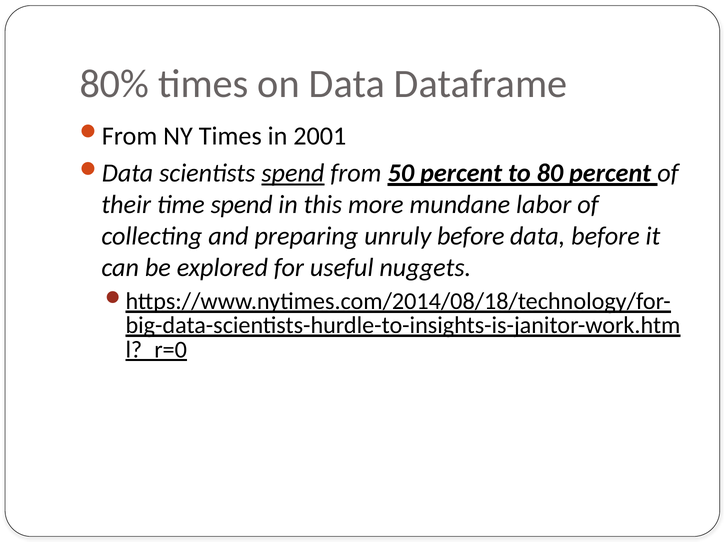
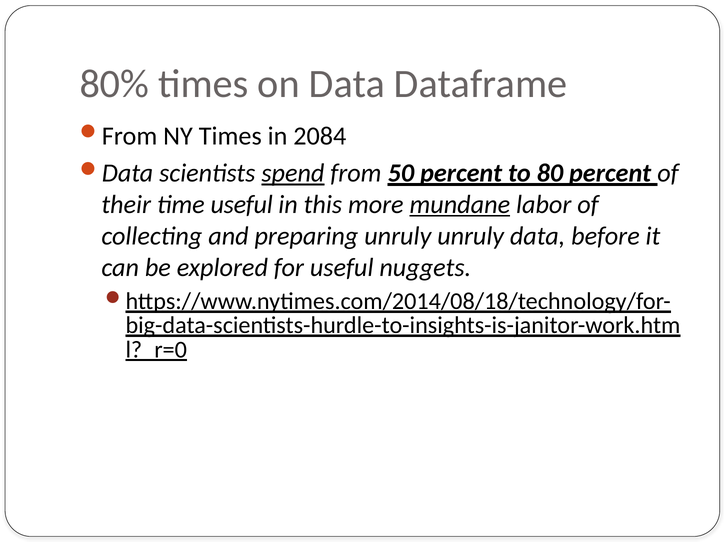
2001: 2001 -> 2084 (320, 136)
time spend: spend -> useful (242, 205)
mundane underline: none -> present (460, 205)
unruly before: before -> unruly (471, 236)
